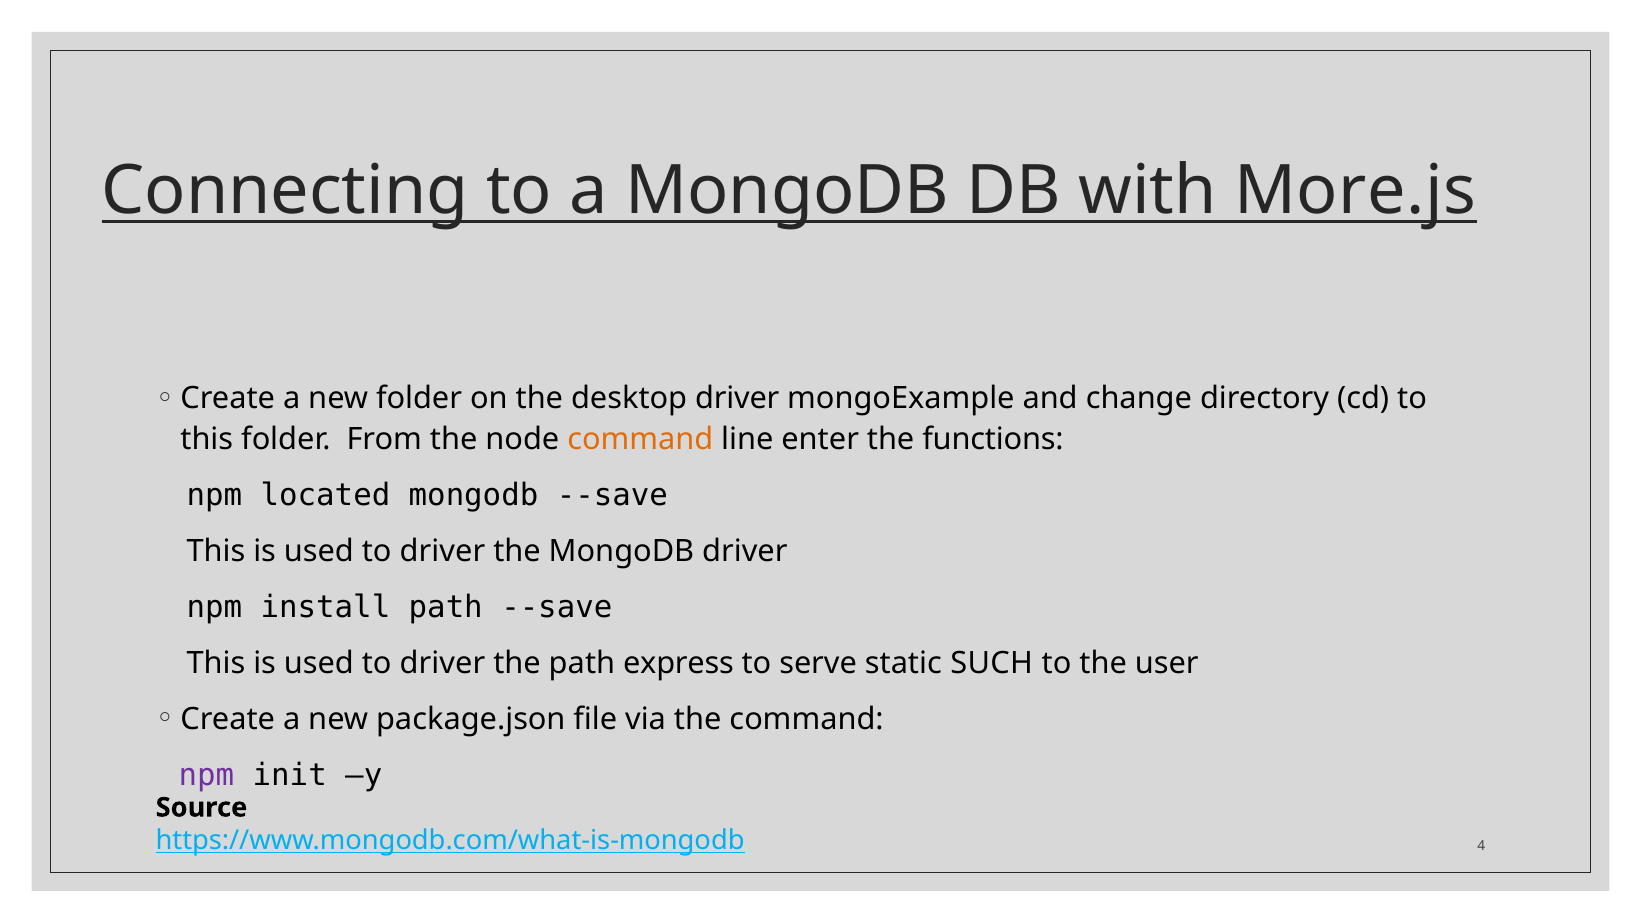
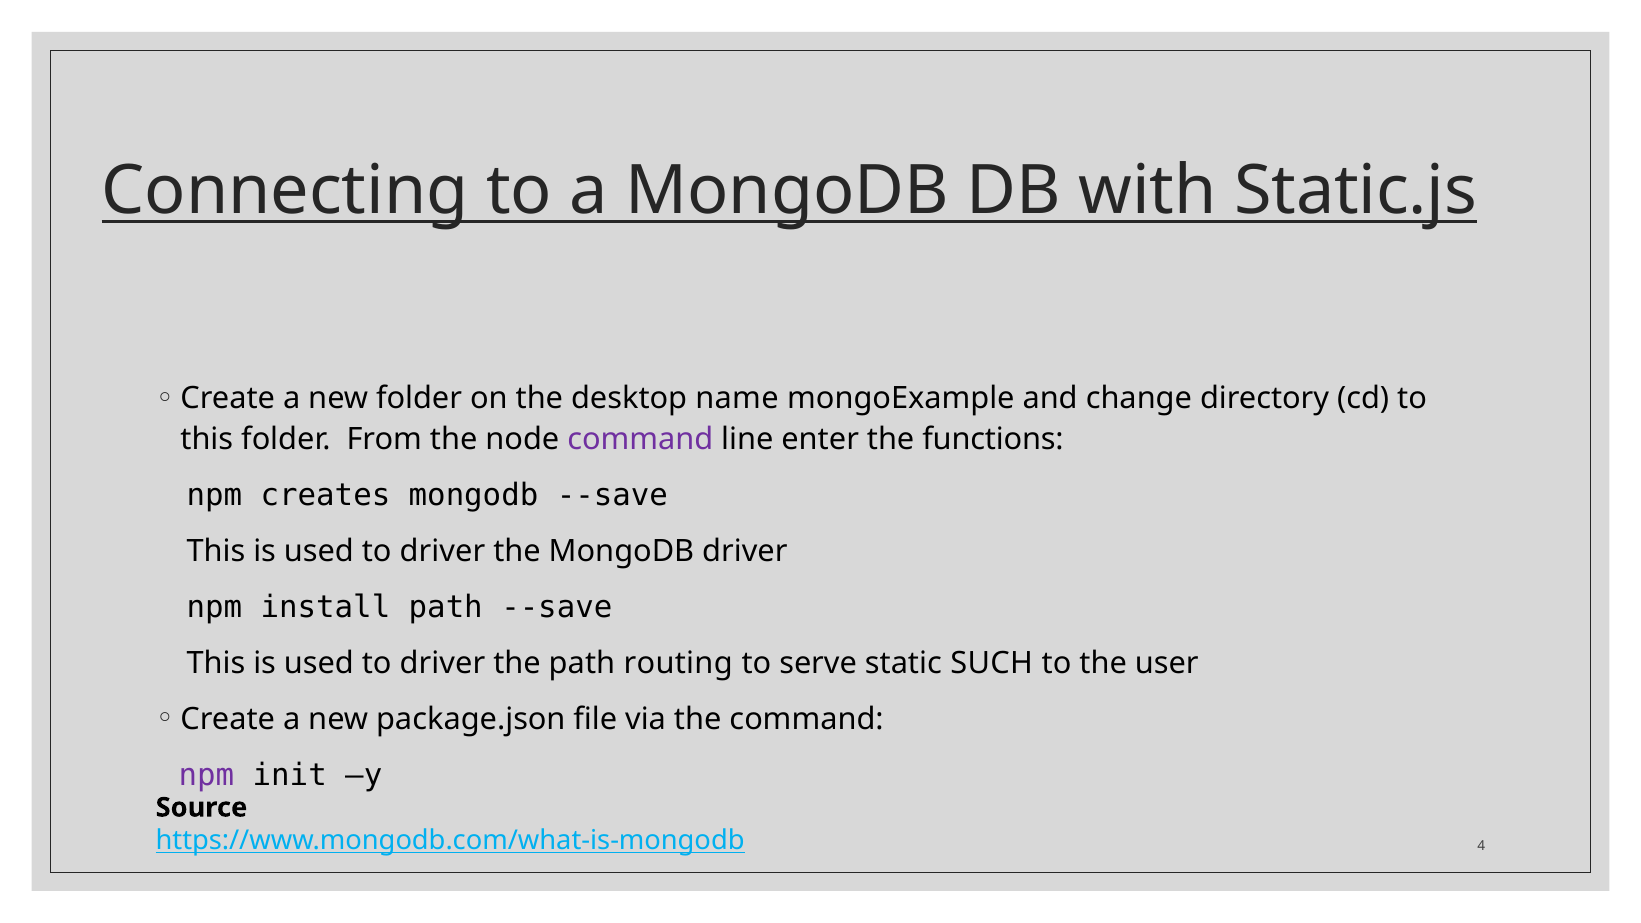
More.js: More.js -> Static.js (1356, 191)
desktop driver: driver -> name (737, 398)
command colour: orange -> purple (640, 439)
located: located -> creates (325, 495)
express: express -> routing (678, 663)
